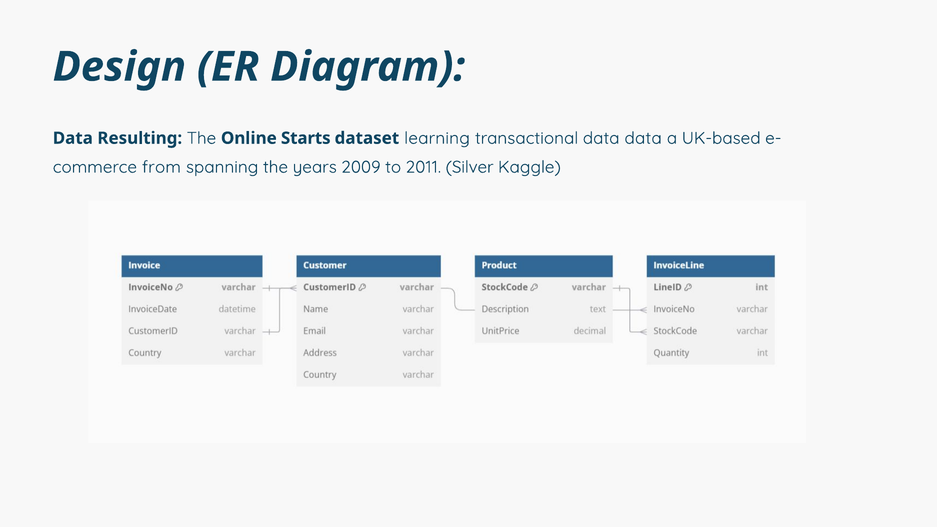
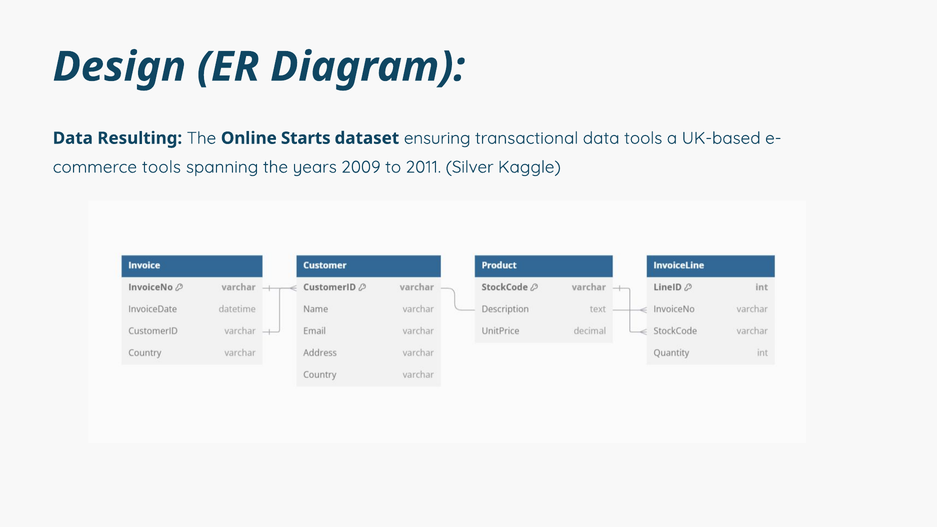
learning: learning -> ensuring (437, 138)
data data: data -> tools (643, 138)
from: from -> tools (161, 167)
